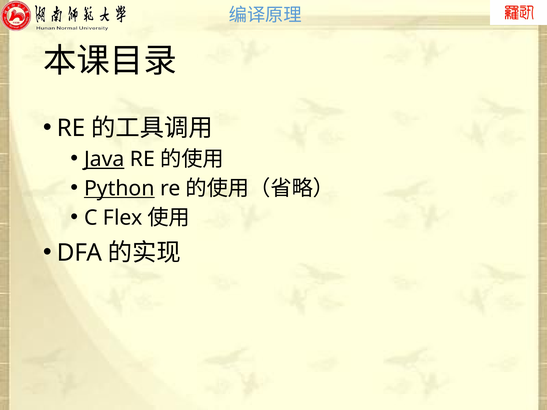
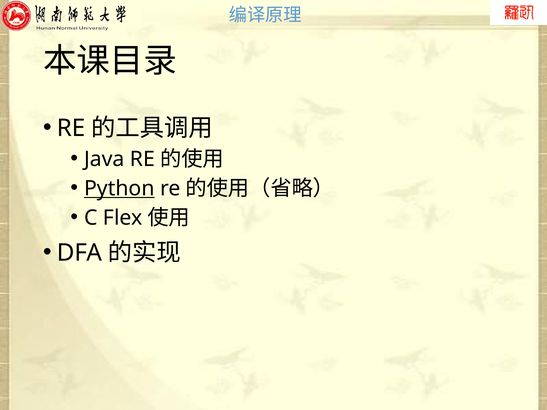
Java underline: present -> none (104, 159)
